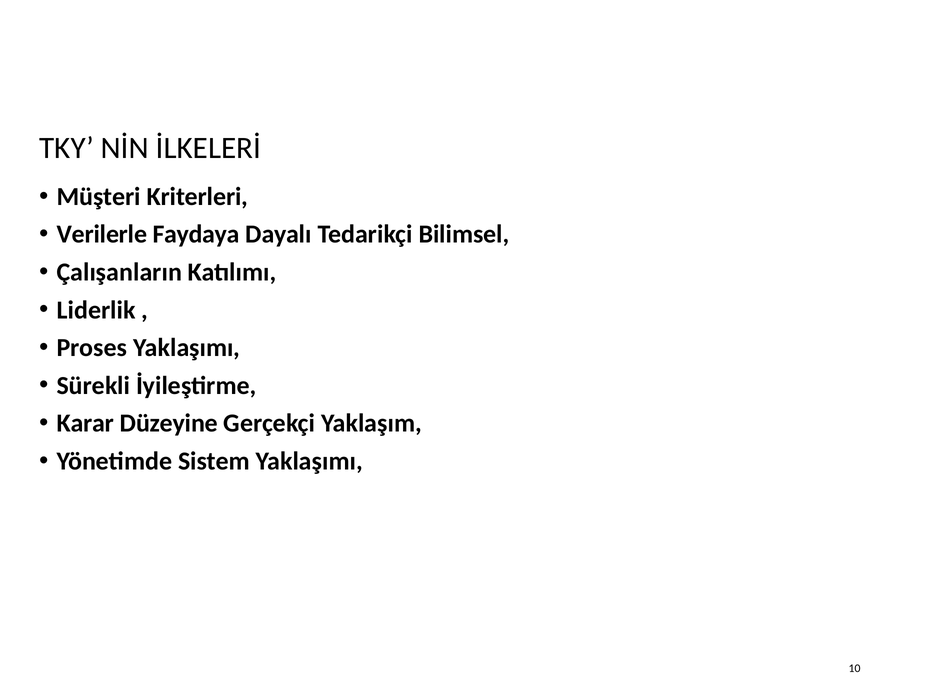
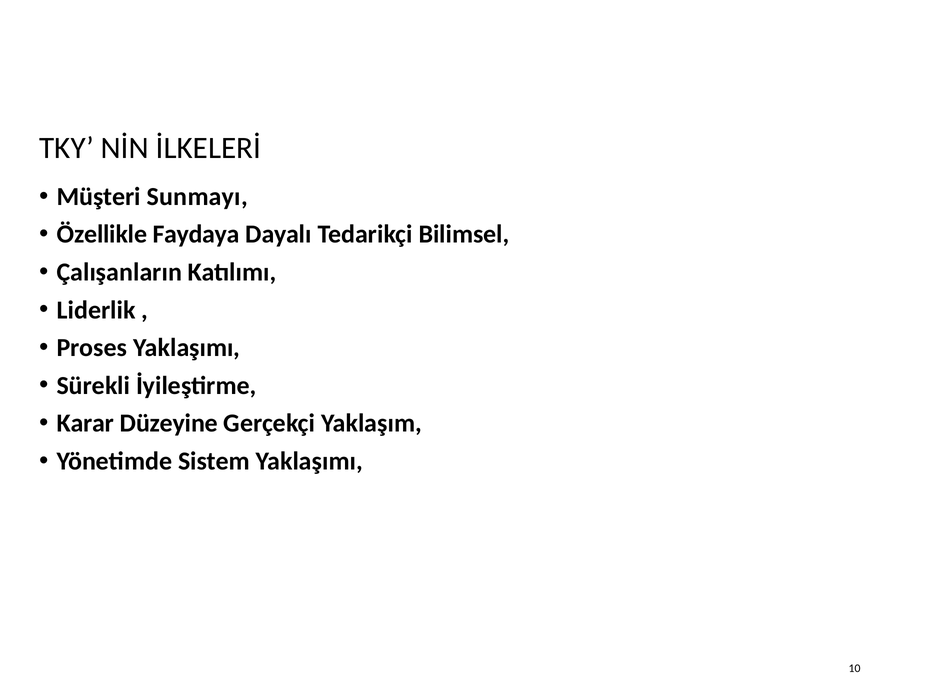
Kriterleri: Kriterleri -> Sunmayı (197, 197)
Verilerle: Verilerle -> Özellikle (102, 235)
